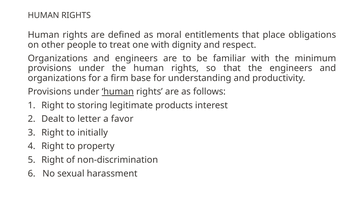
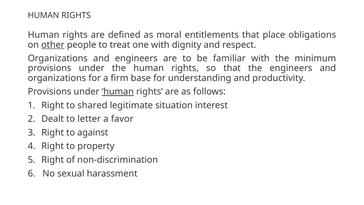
other underline: none -> present (53, 45)
storing: storing -> shared (92, 105)
products: products -> situation (174, 105)
initially: initially -> against (93, 132)
